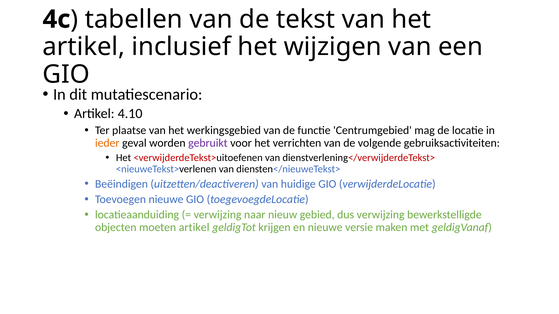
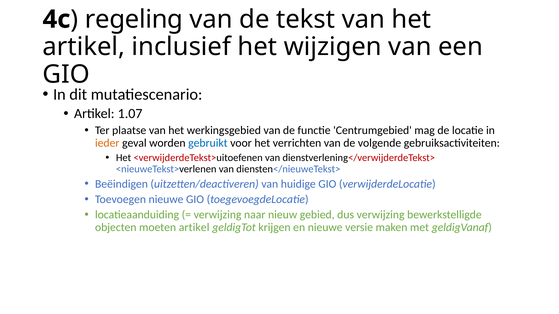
tabellen: tabellen -> regeling (134, 19)
4.10: 4.10 -> 1.07 (130, 114)
gebruikt colour: purple -> blue (208, 143)
